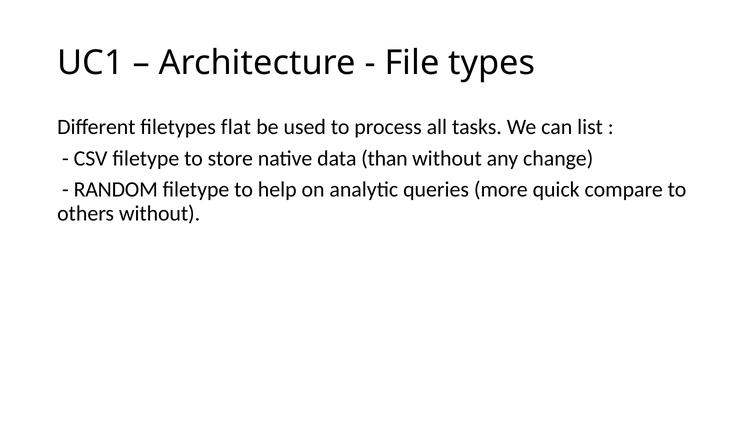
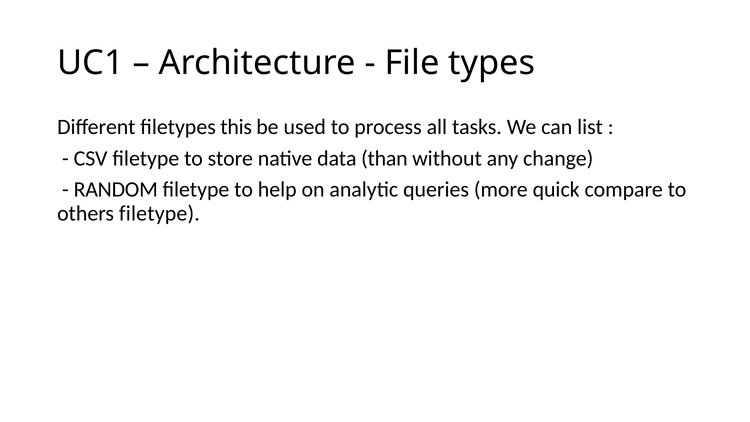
flat: flat -> this (236, 127)
others without: without -> filetype (159, 213)
